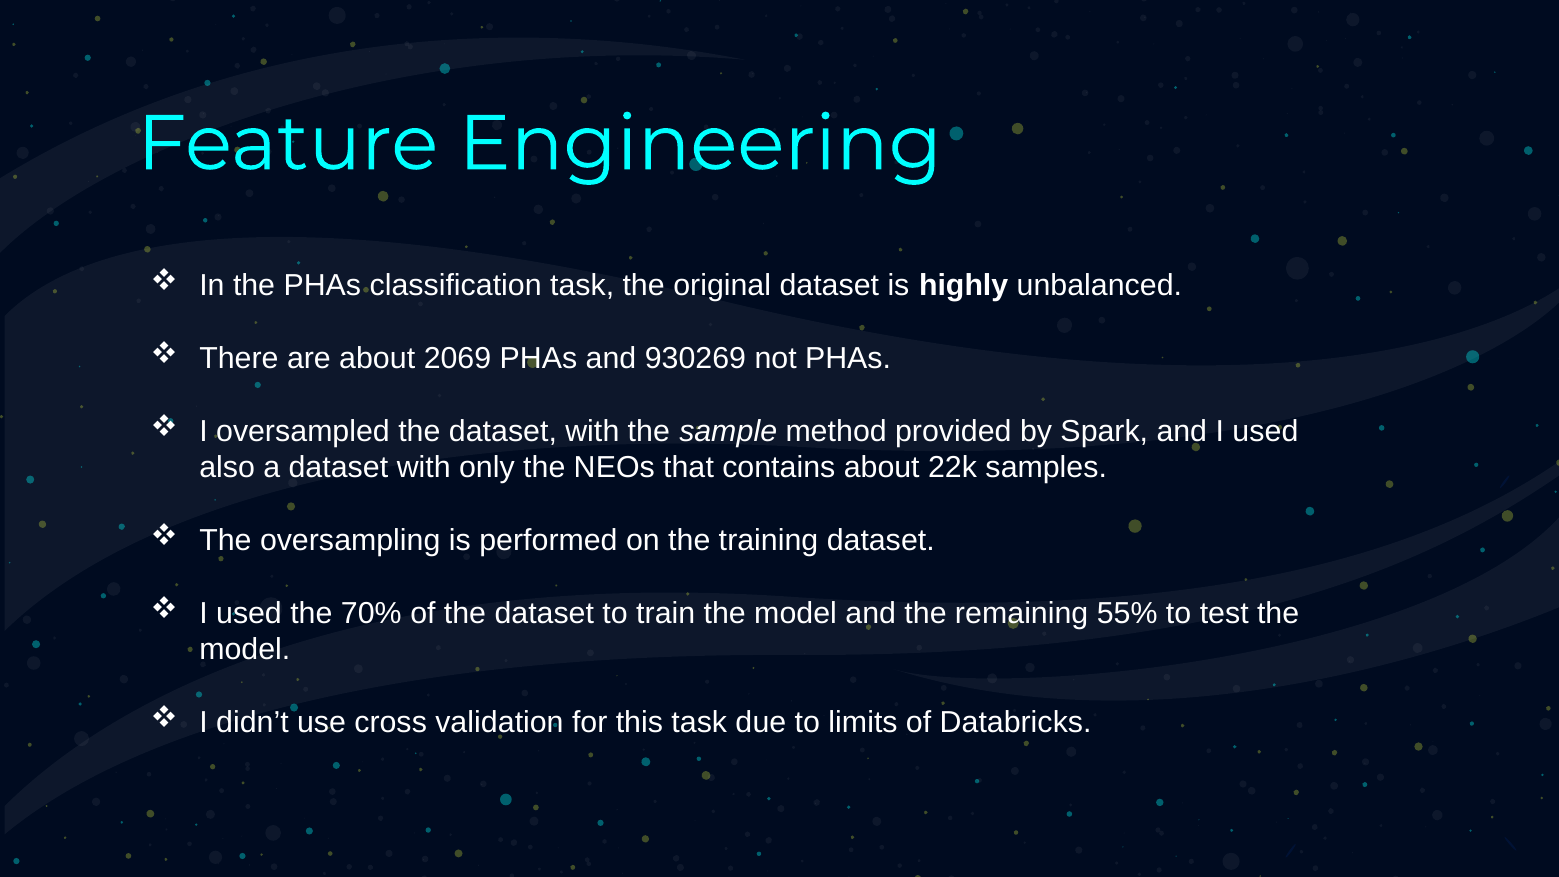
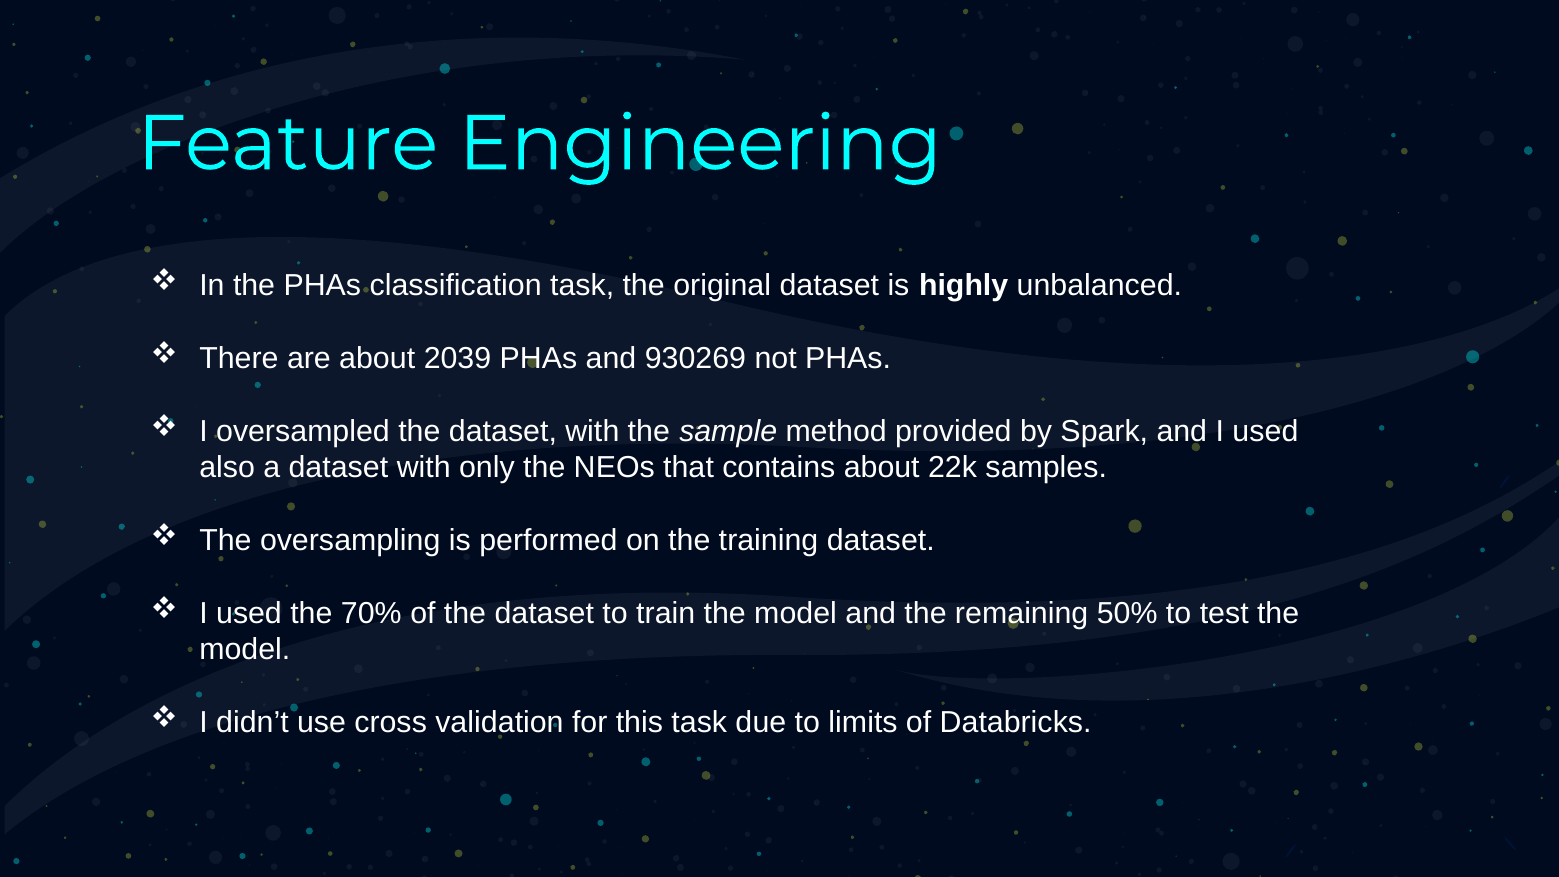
2069: 2069 -> 2039 (457, 359)
55%: 55% -> 50% (1127, 613)
